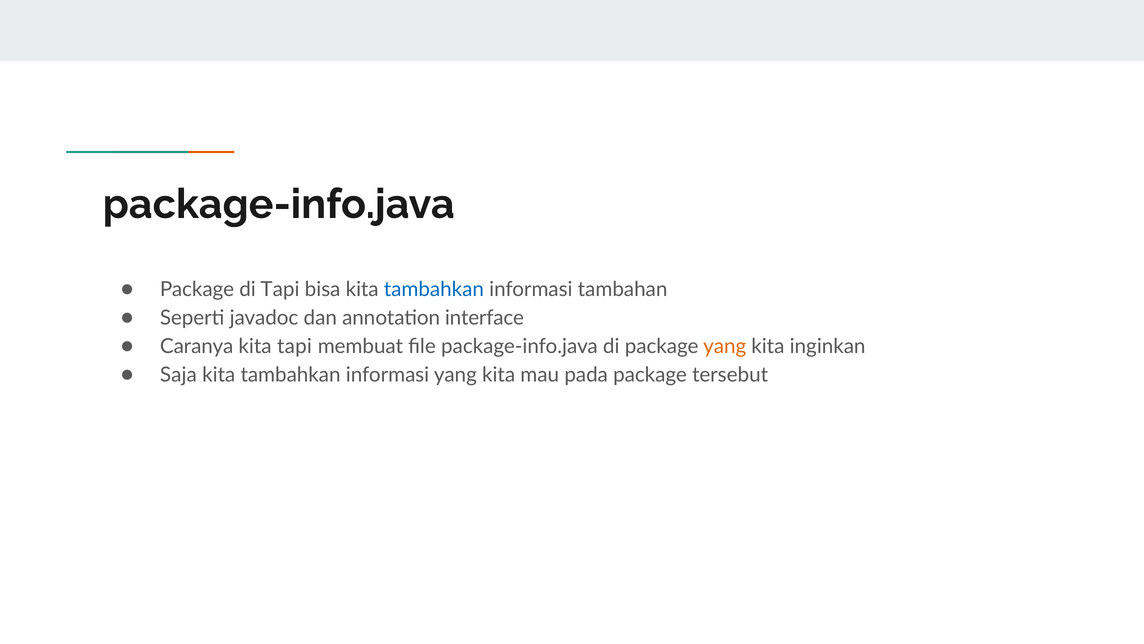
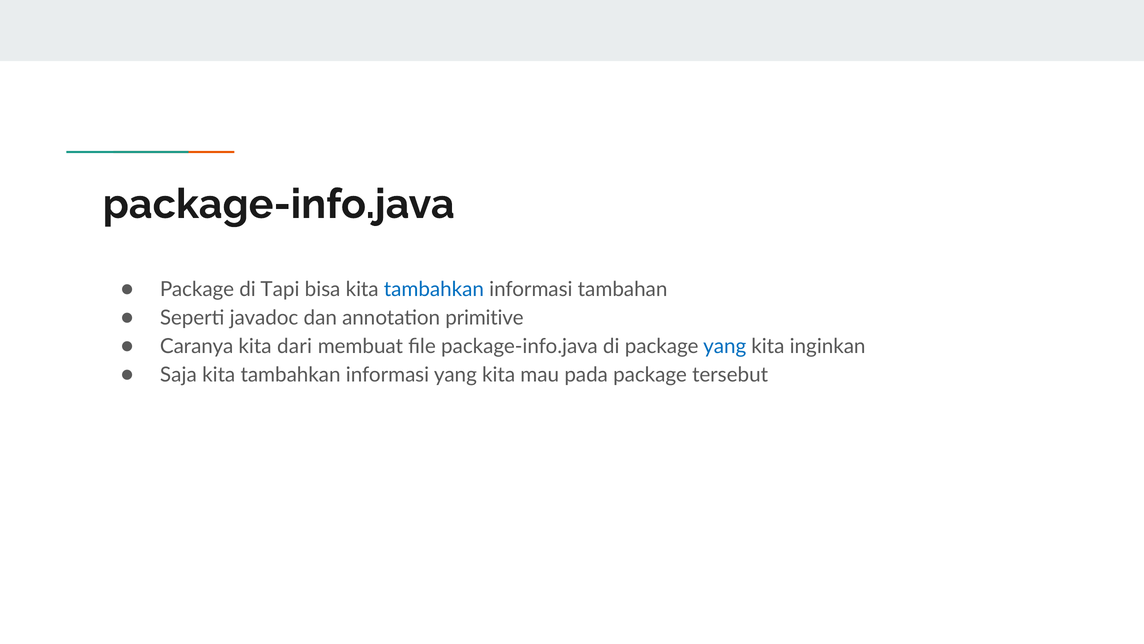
interface: interface -> primitive (484, 318)
kita tapi: tapi -> dari (295, 346)
yang colour: orange -> blue (725, 346)
